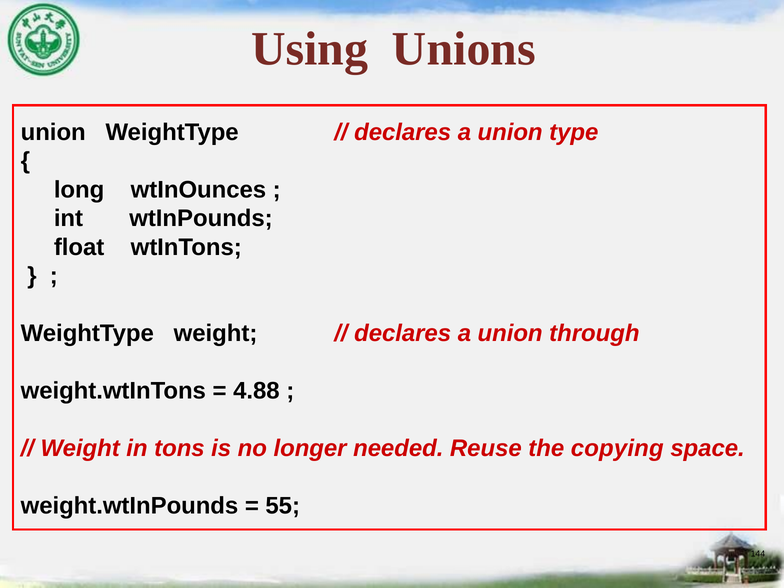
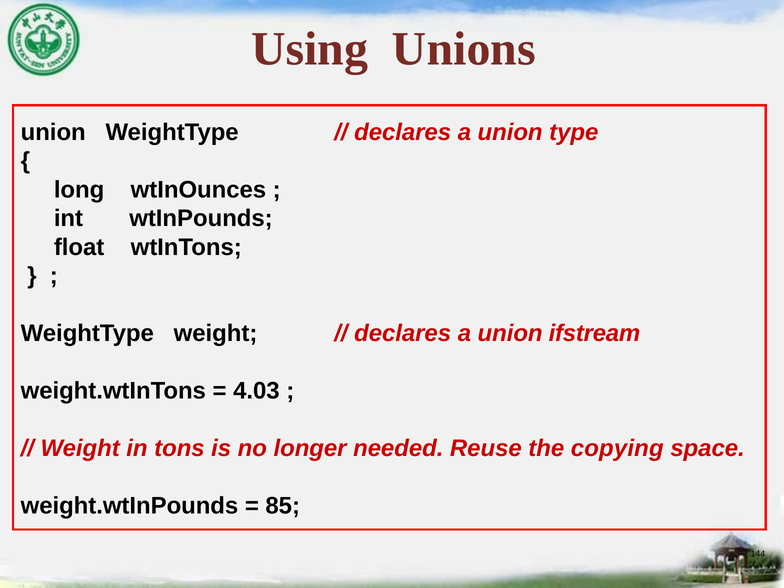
through: through -> ifstream (594, 333)
4.88: 4.88 -> 4.03 (256, 391)
55: 55 -> 85 (283, 506)
